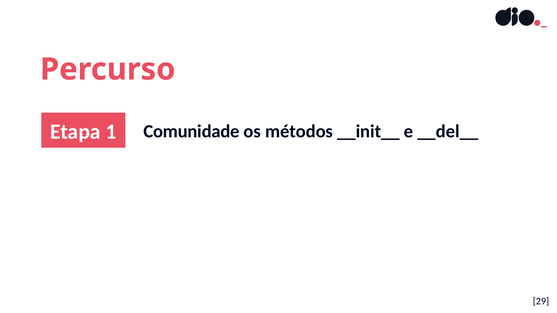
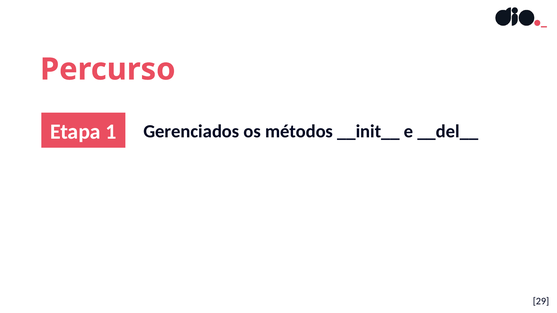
Comunidade: Comunidade -> Gerenciados (191, 131)
